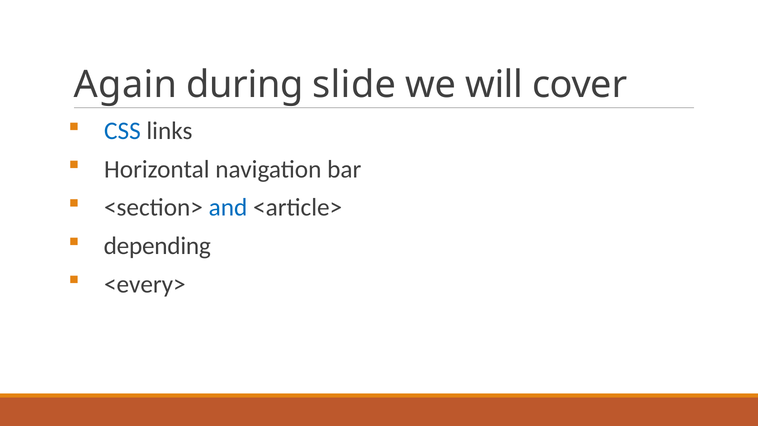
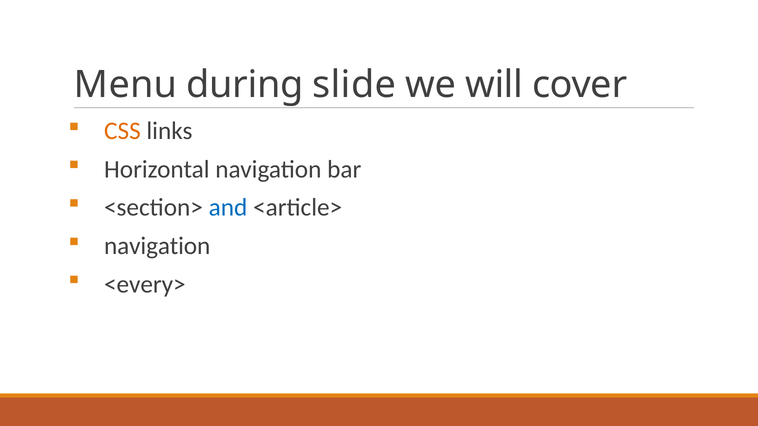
Again: Again -> Menu (126, 85)
CSS colour: blue -> orange (122, 131)
depending: depending -> navigation (157, 246)
